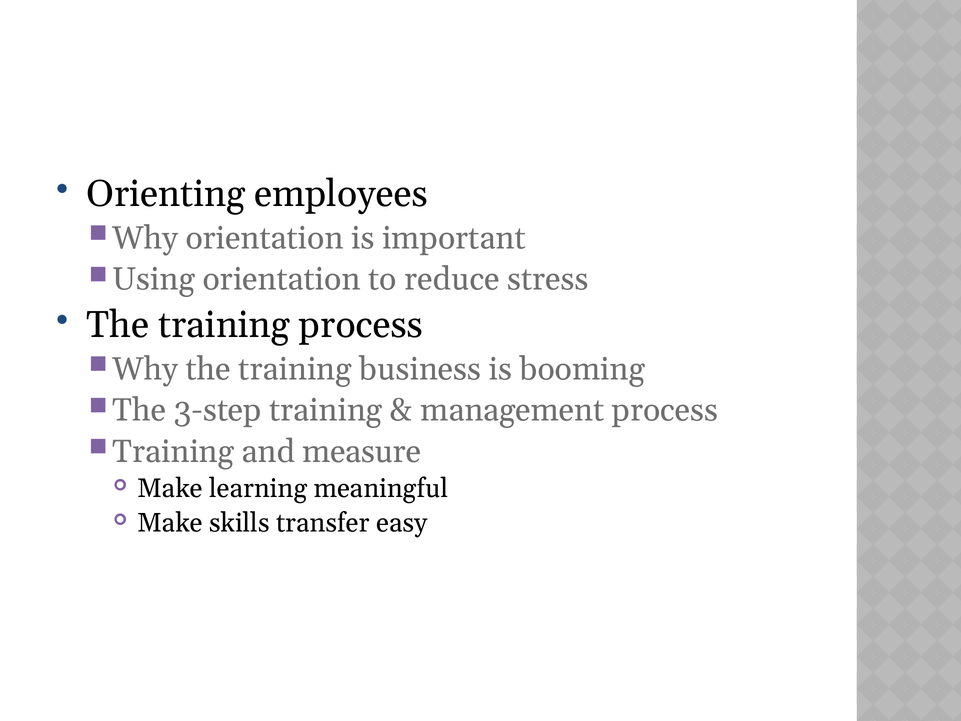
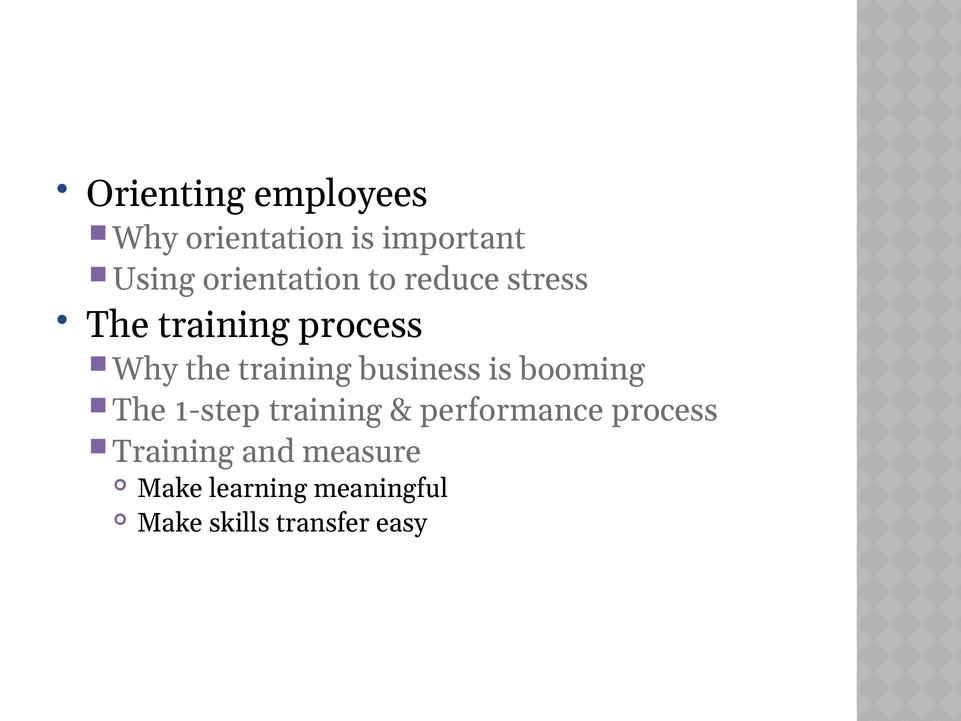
3-step: 3-step -> 1-step (218, 410)
management: management -> performance (512, 410)
